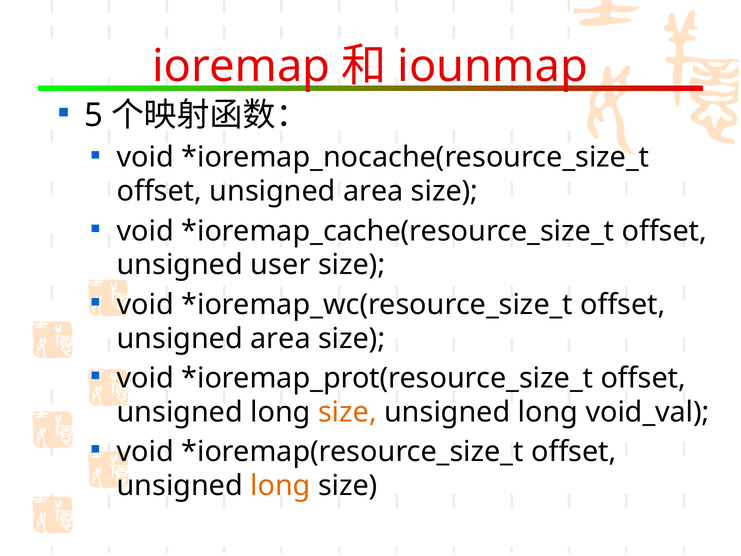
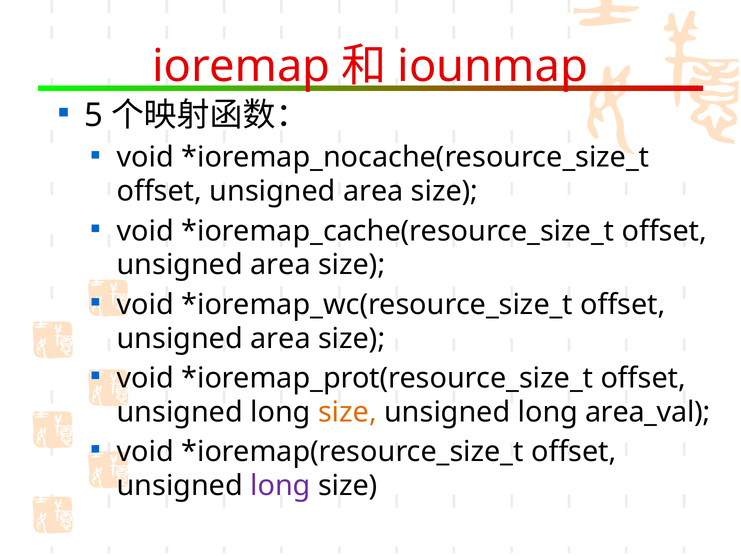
user: user -> area (281, 265)
void_val: void_val -> area_val (648, 412)
long colour: orange -> purple (281, 486)
